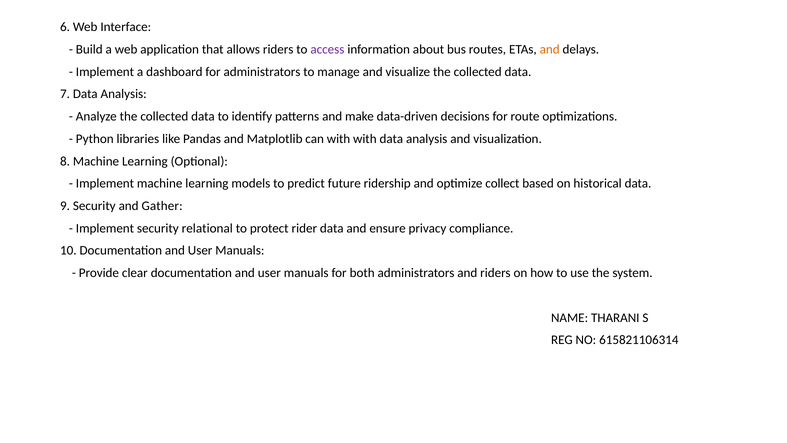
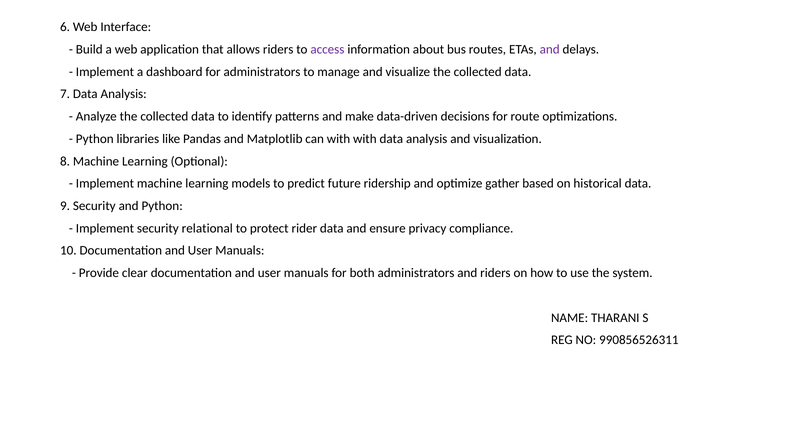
and colour: orange -> purple (550, 49)
collect: collect -> gather (502, 183)
and Gather: Gather -> Python (162, 206)
615821106314: 615821106314 -> 990856526311 (639, 340)
